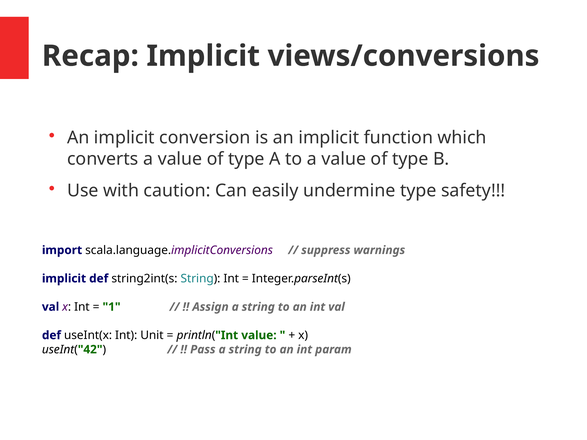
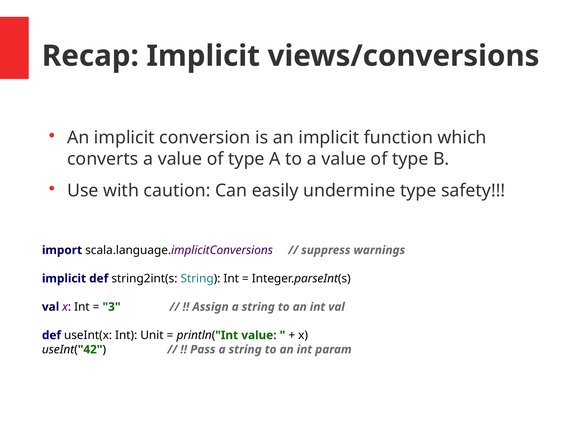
1: 1 -> 3 (112, 307)
